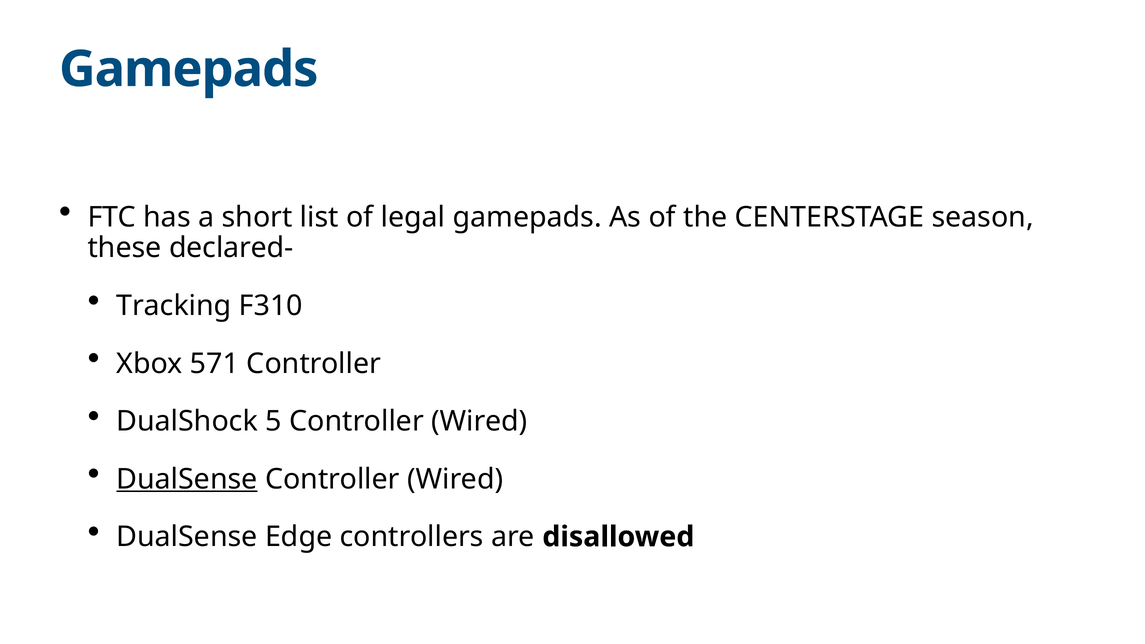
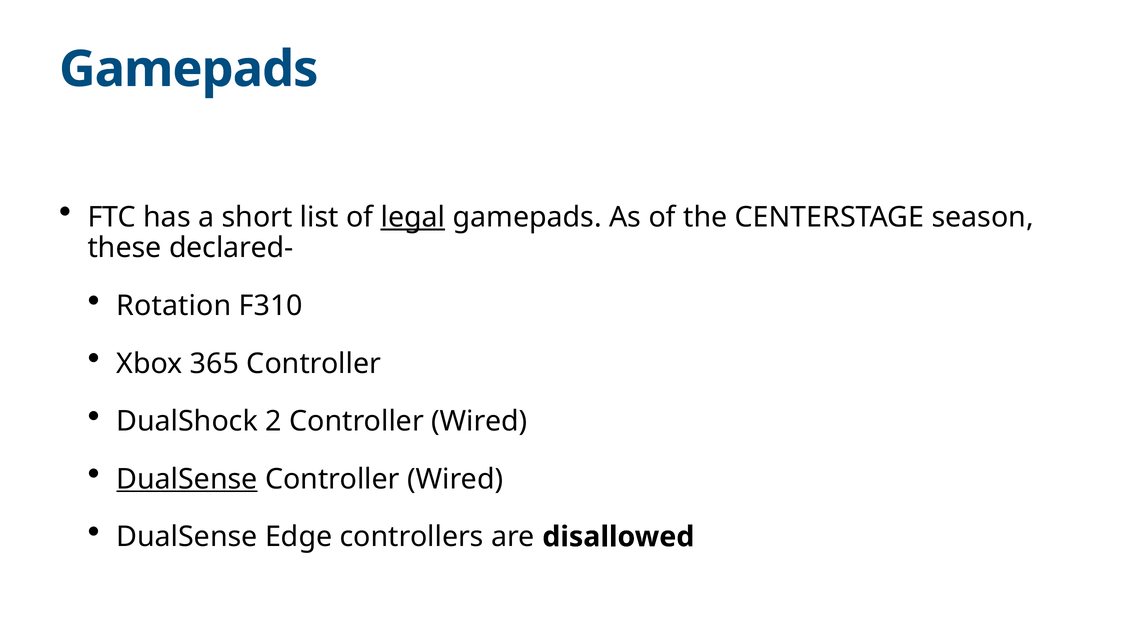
legal underline: none -> present (413, 217)
Tracking: Tracking -> Rotation (174, 306)
571: 571 -> 365 (214, 364)
5: 5 -> 2 (274, 421)
